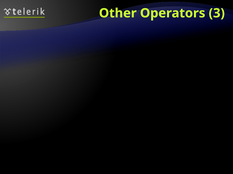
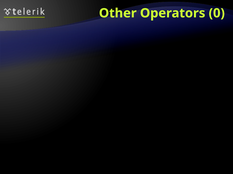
3: 3 -> 0 (217, 13)
